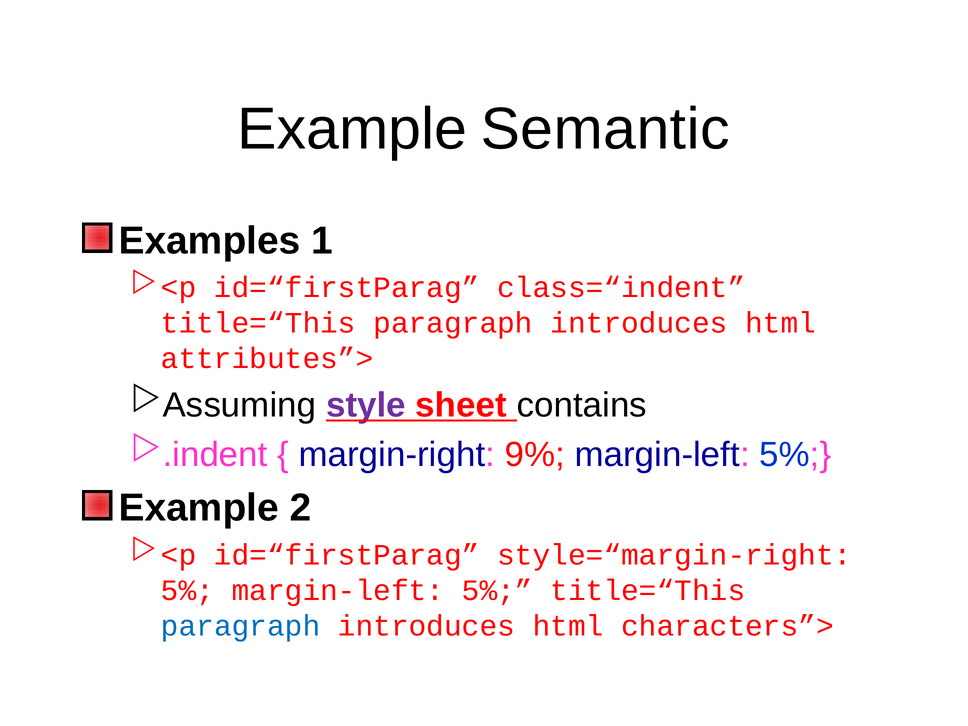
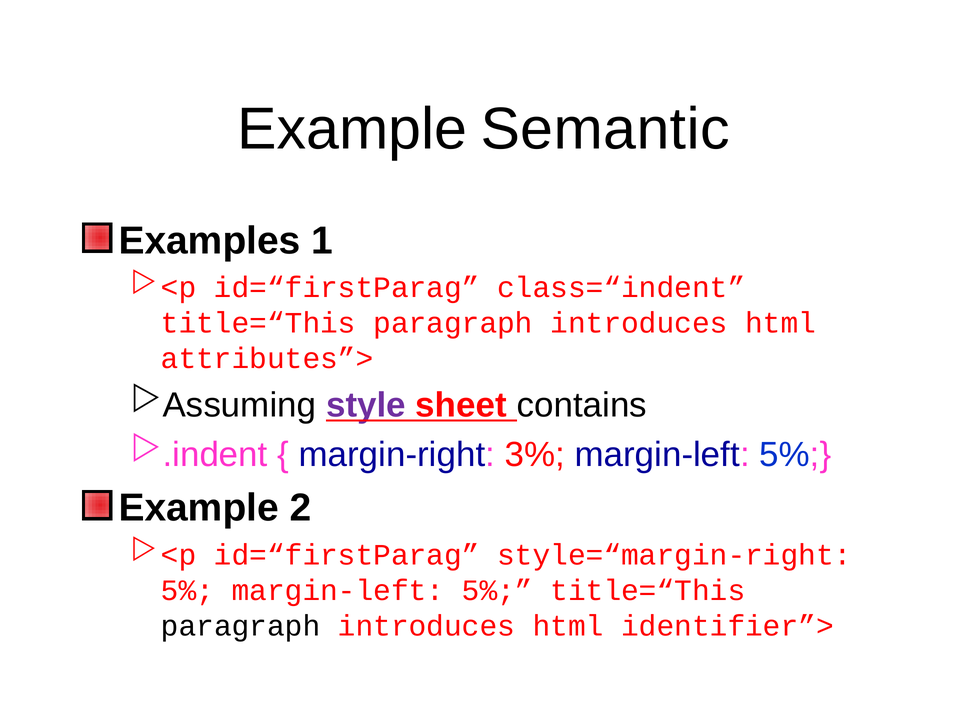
9%: 9% -> 3% (535, 455)
paragraph colour: blue -> black (241, 626)
characters”>: characters”> -> identifier”> (728, 626)
